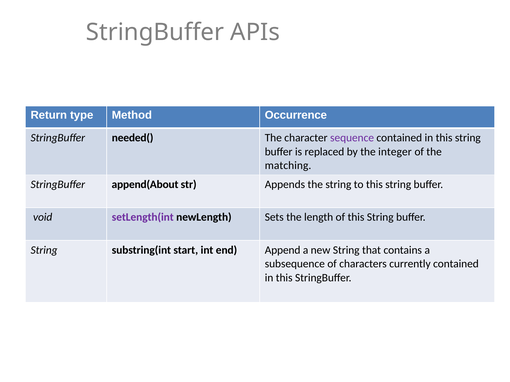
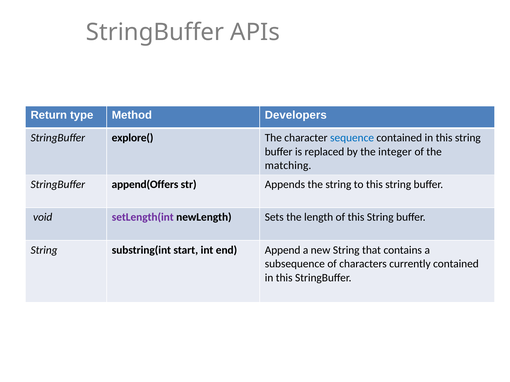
Occurrence: Occurrence -> Developers (296, 115)
needed(: needed( -> explore( (133, 138)
sequence colour: purple -> blue (352, 138)
append(About: append(About -> append(Offers (145, 185)
